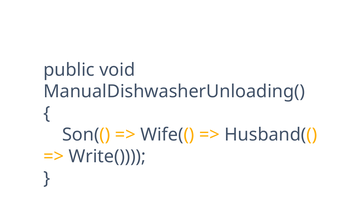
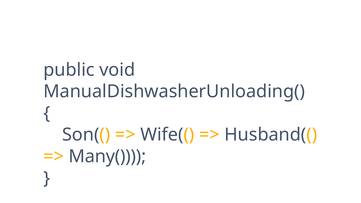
Write(: Write( -> Many( (107, 156)
